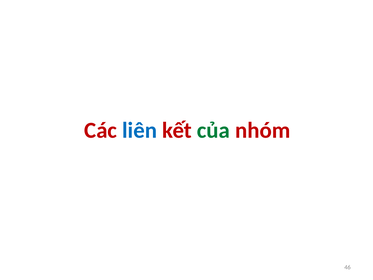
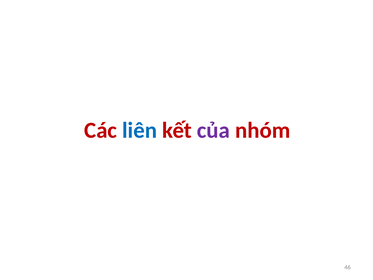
của colour: green -> purple (213, 130)
